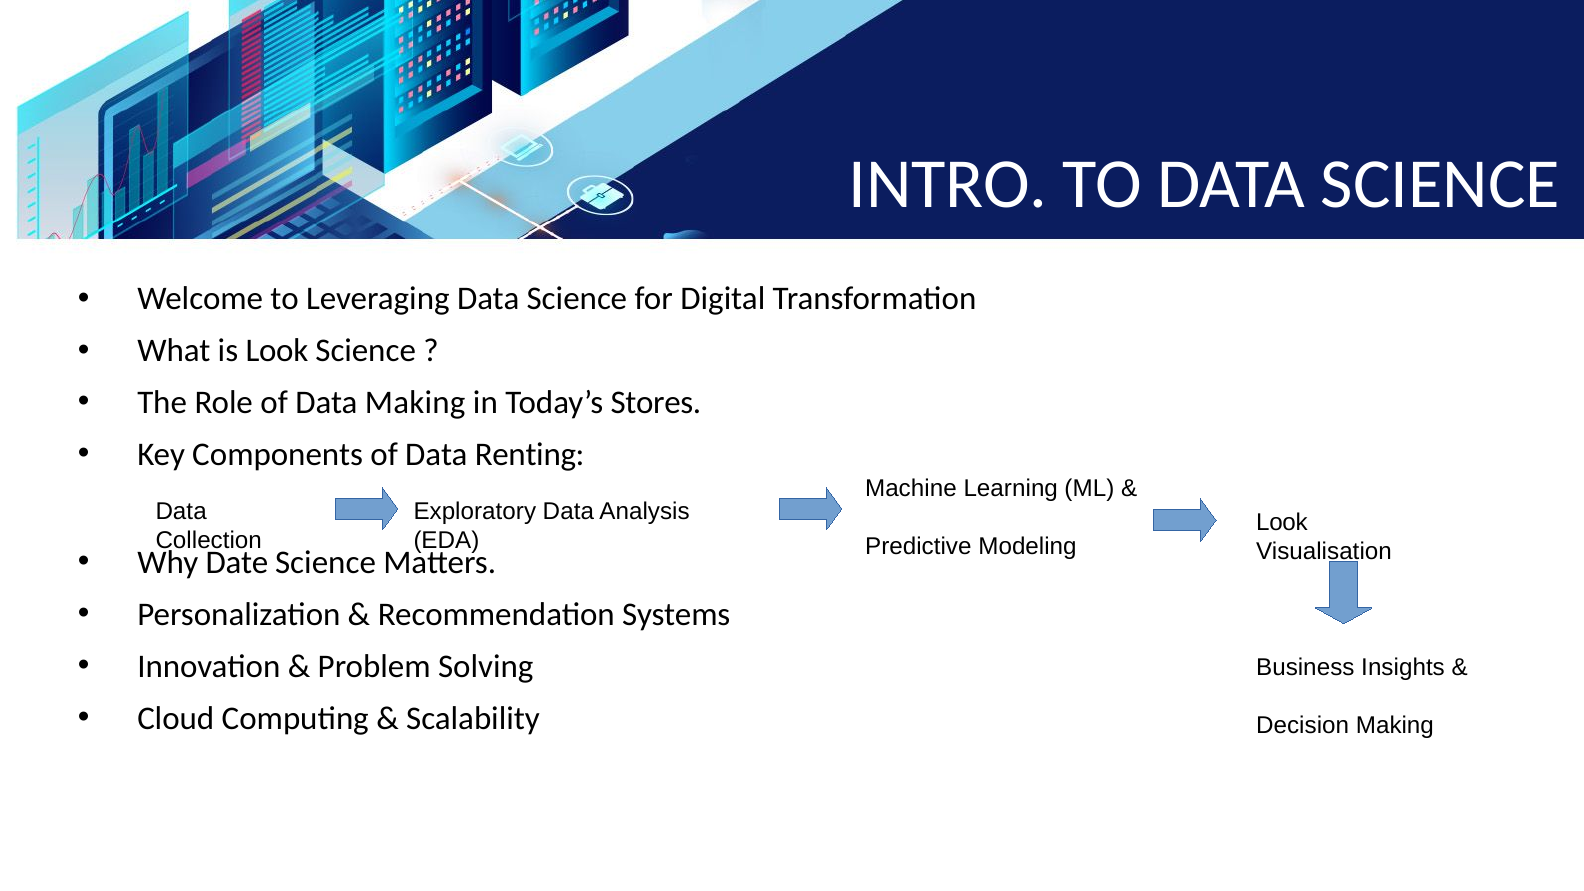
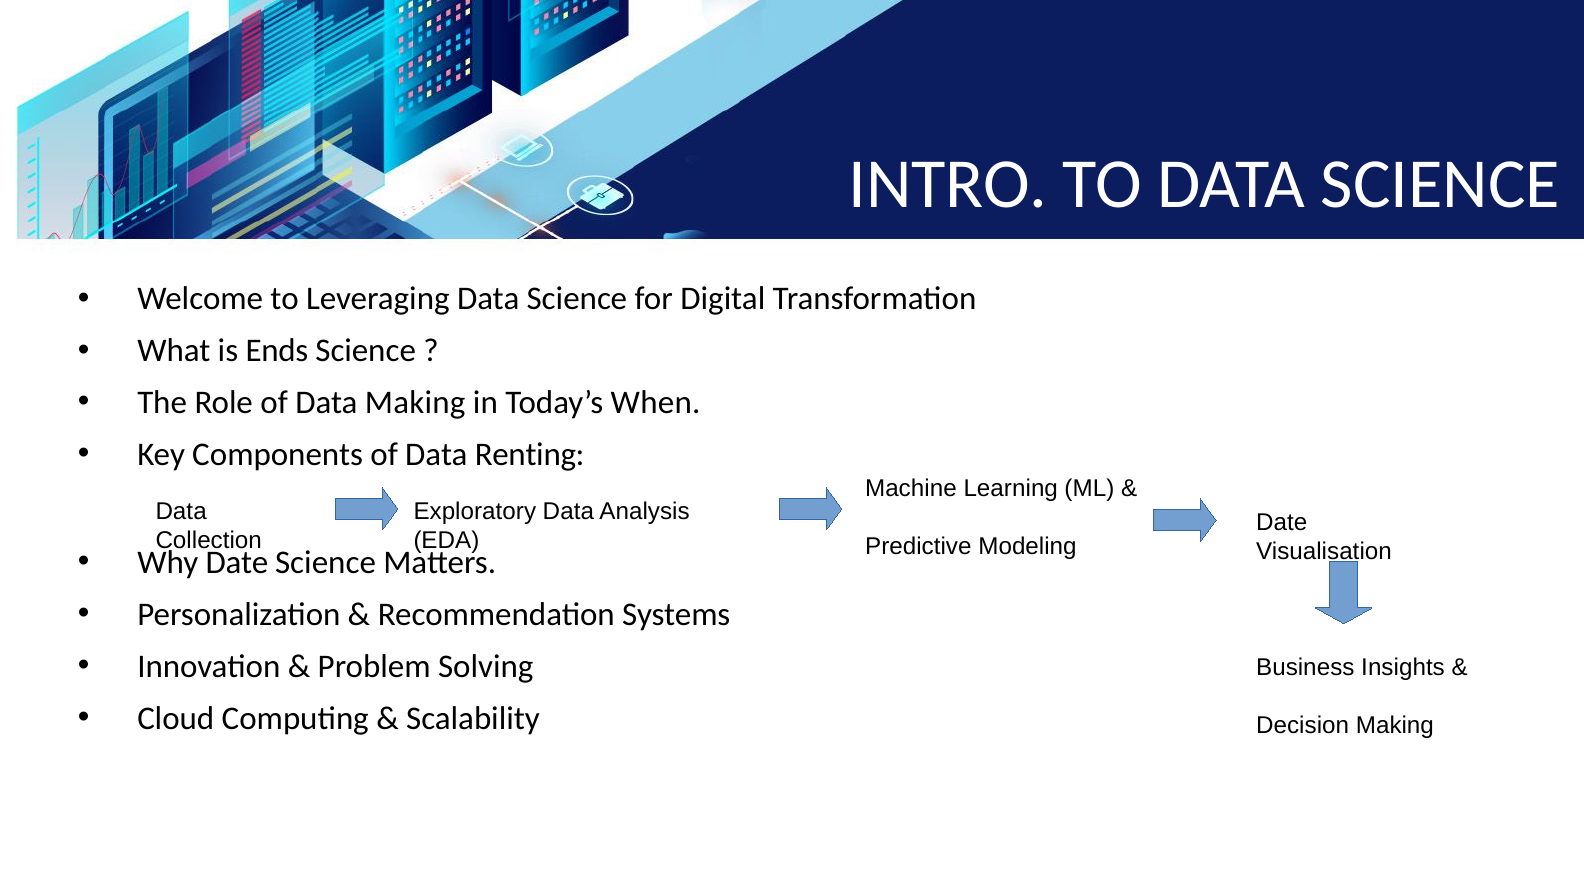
is Look: Look -> Ends (277, 351)
Stores: Stores -> When (656, 403)
Look: Look -> Date (1282, 523)
